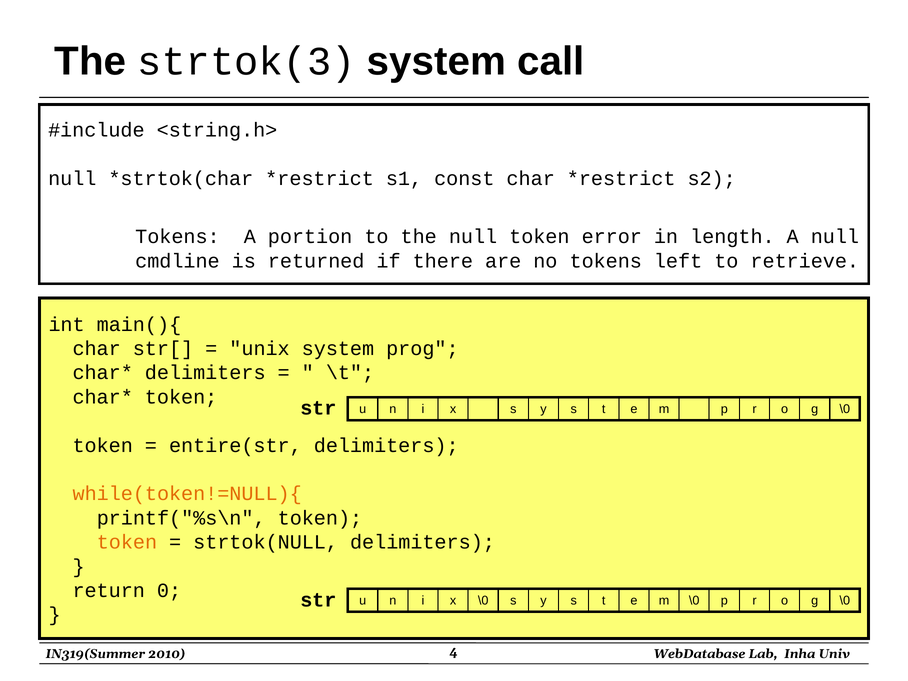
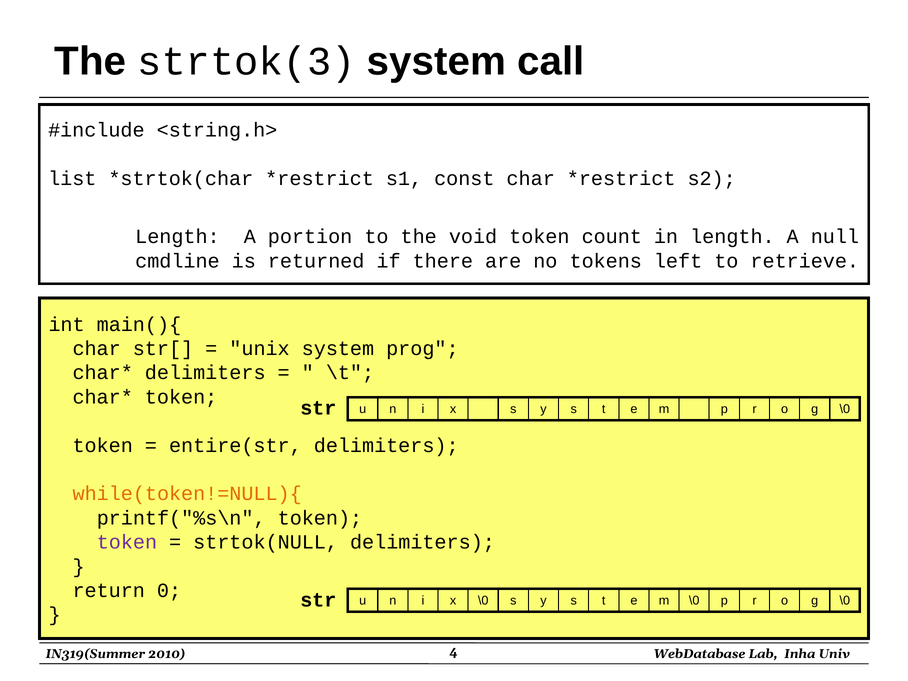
null: null -> list (72, 178)
Tokens: Tokens -> Length (177, 237)
the null: null -> void (473, 237)
error: error -> count (612, 237)
token colour: orange -> purple (127, 542)
